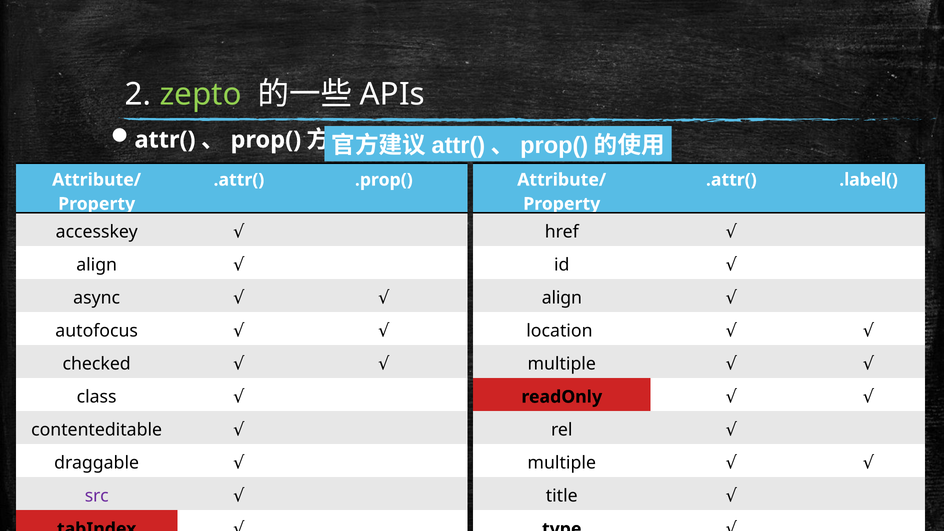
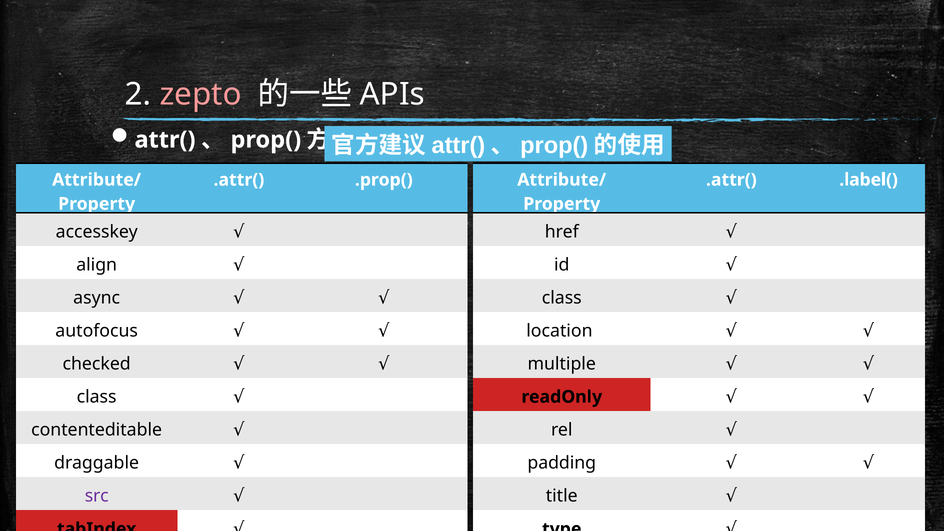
zepto colour: light green -> pink (201, 94)
align: align -> class (562, 298)
multiple: multiple -> padding (562, 463)
